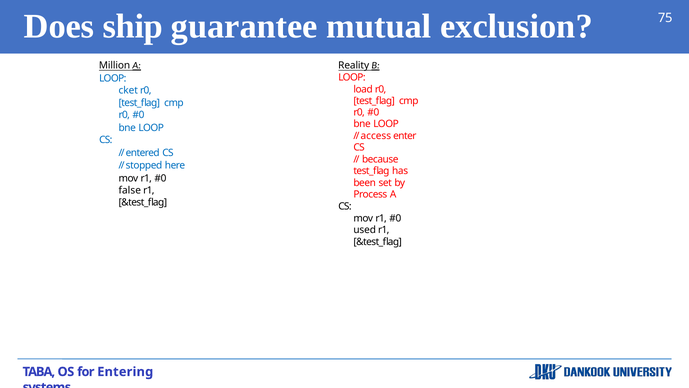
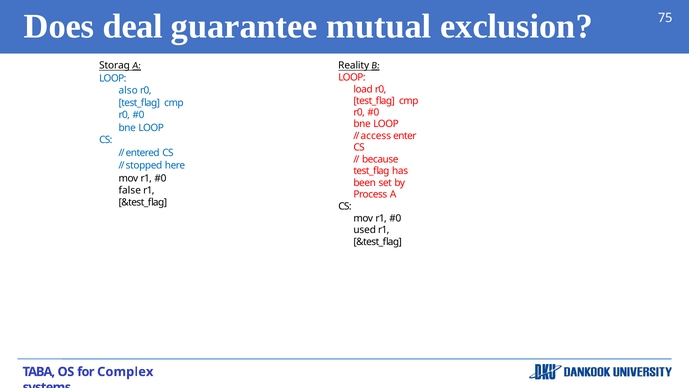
ship: ship -> deal (133, 26)
Million: Million -> Storag (115, 65)
cket: cket -> also (128, 91)
Entering: Entering -> Complex (125, 371)
